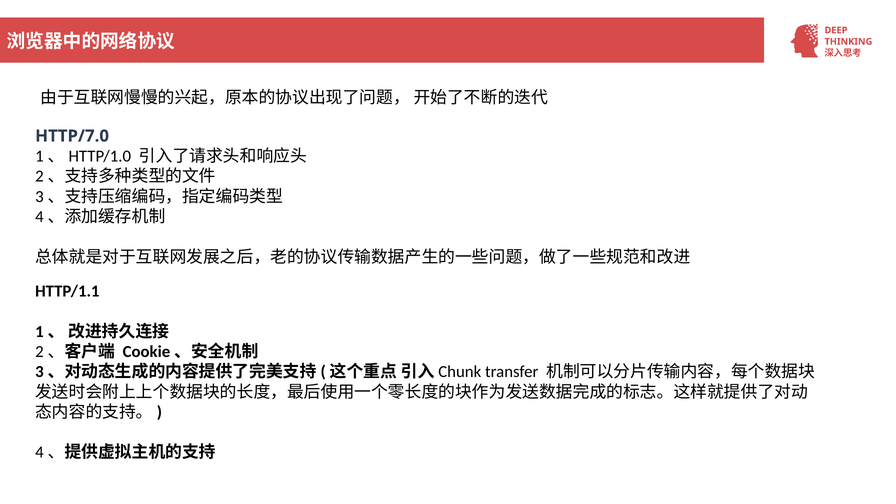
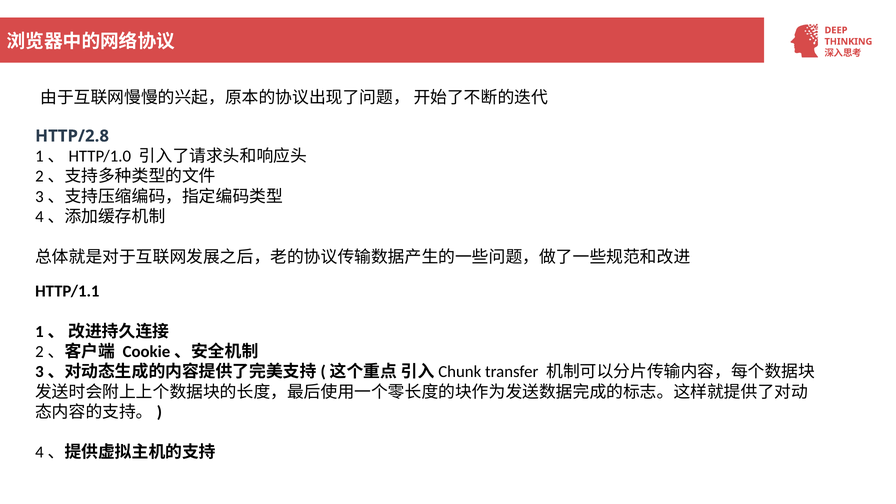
HTTP/7.0: HTTP/7.0 -> HTTP/2.8 (72, 136)
